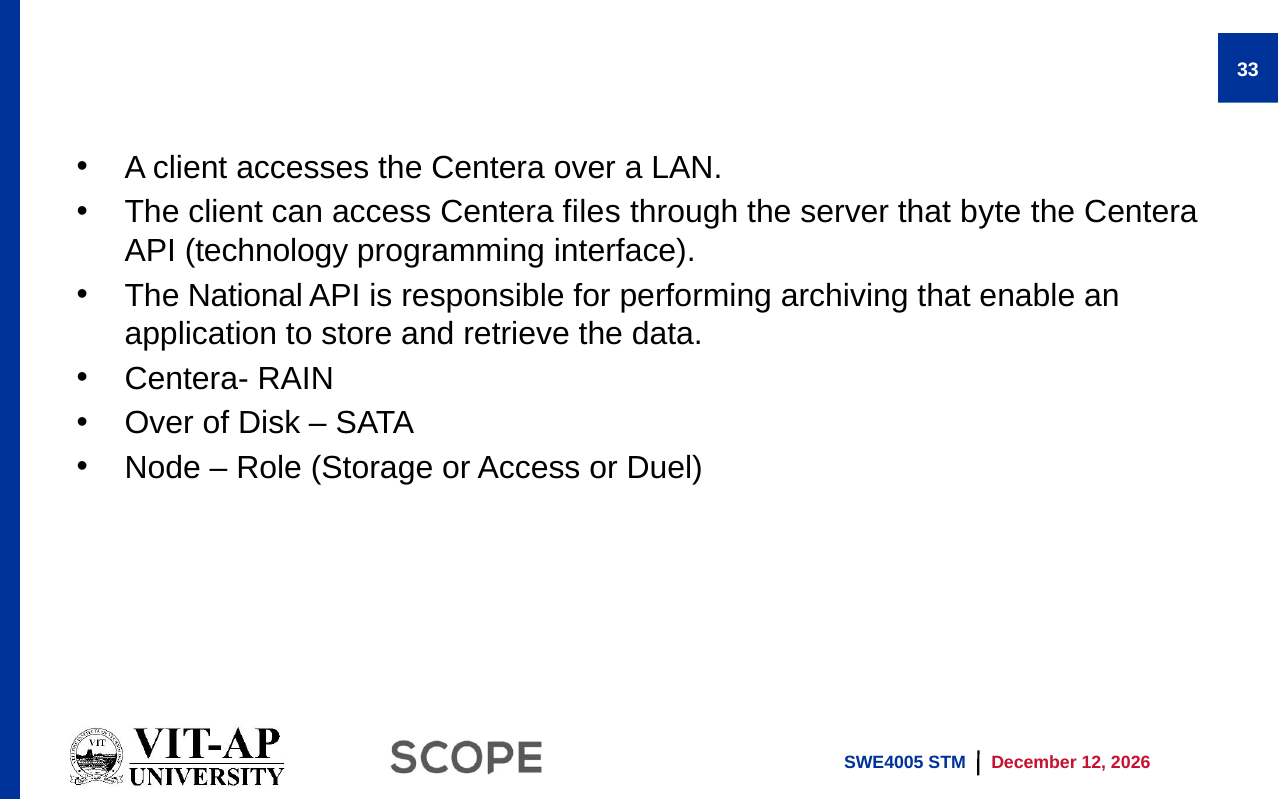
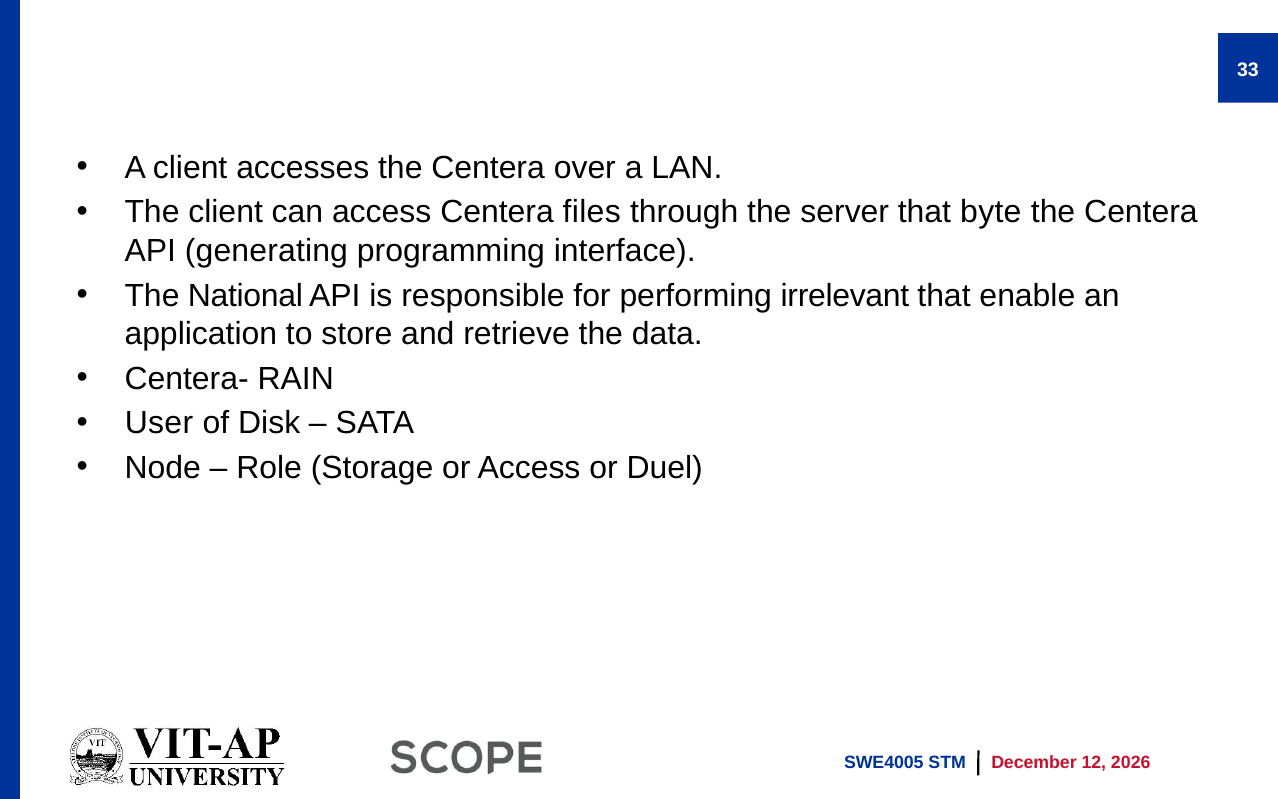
technology: technology -> generating (266, 251)
archiving: archiving -> irrelevant (845, 295)
Over: Over -> User (159, 423)
